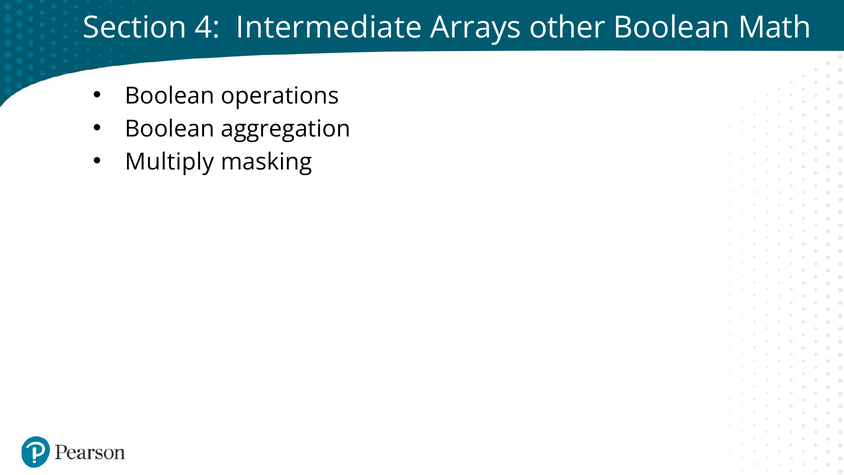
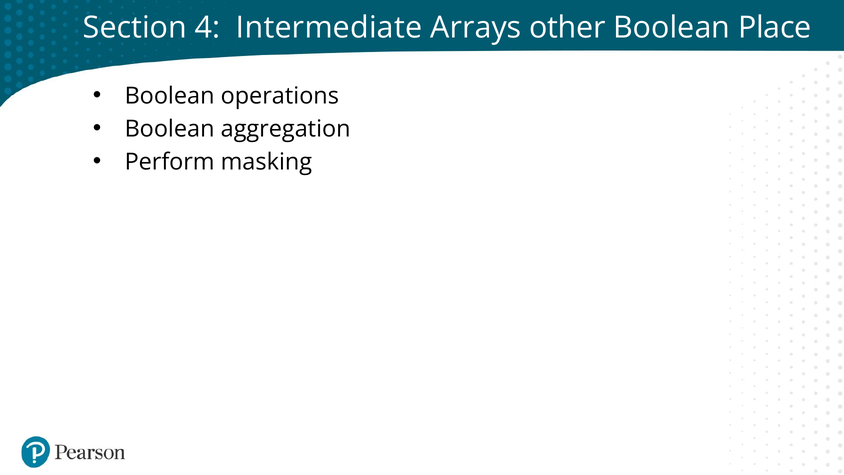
Math: Math -> Place (775, 28)
Multiply: Multiply -> Perform (170, 162)
